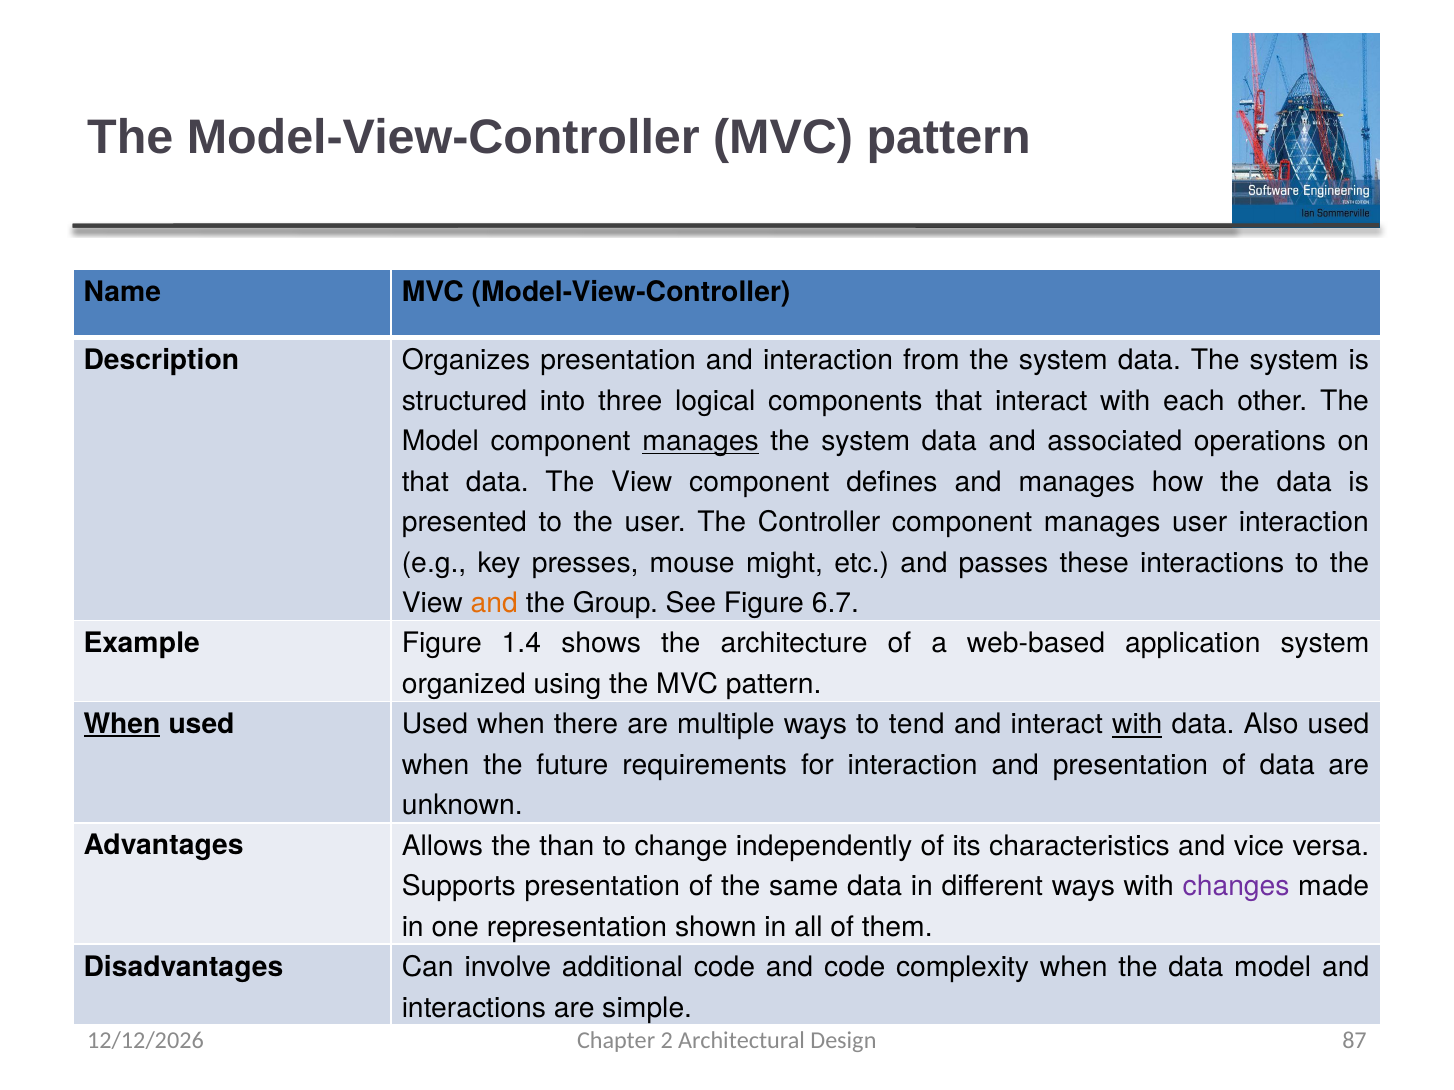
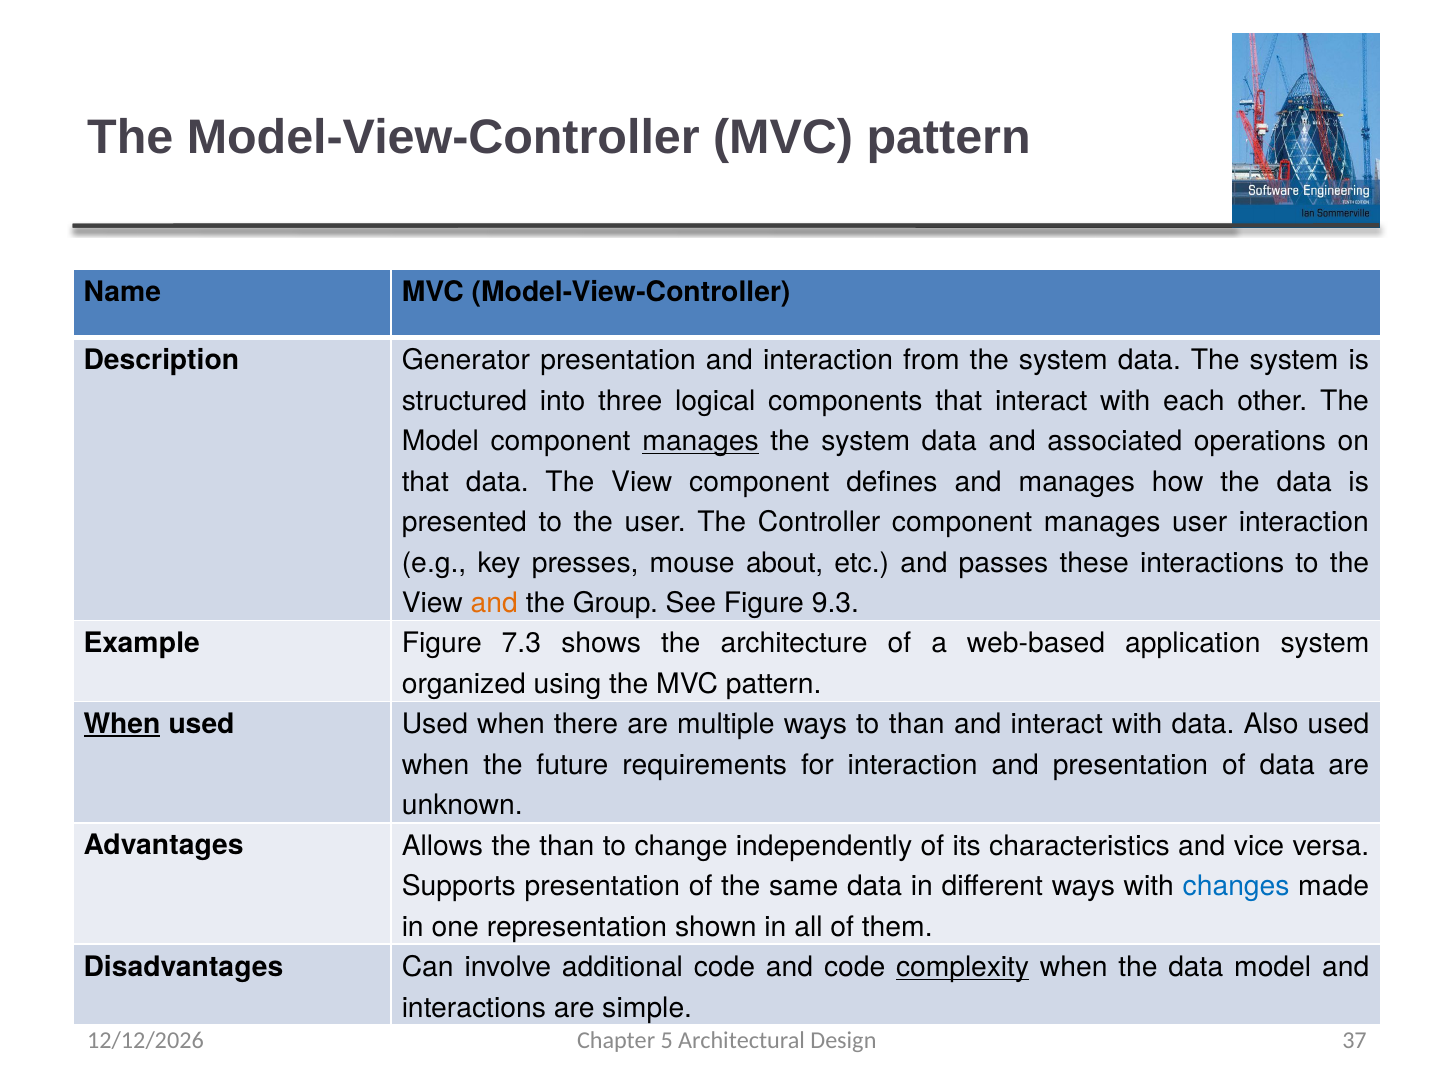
Organizes: Organizes -> Generator (466, 361)
might: might -> about (785, 563)
6.7: 6.7 -> 9.3 (835, 603)
1.4: 1.4 -> 7.3 (521, 644)
to tend: tend -> than (917, 725)
with underline: present -> none (1137, 725)
changes colour: purple -> blue (1236, 887)
complexity underline: none -> present (963, 968)
2: 2 -> 5 (667, 1041)
87: 87 -> 37 (1354, 1041)
